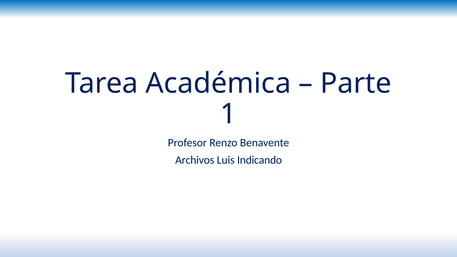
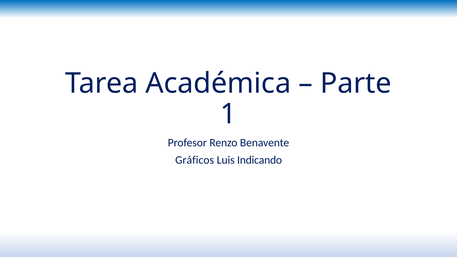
Archivos: Archivos -> Gráficos (195, 160)
